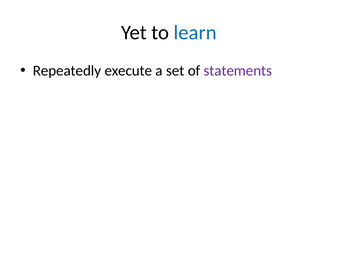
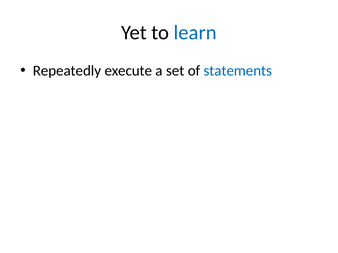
statements colour: purple -> blue (238, 71)
